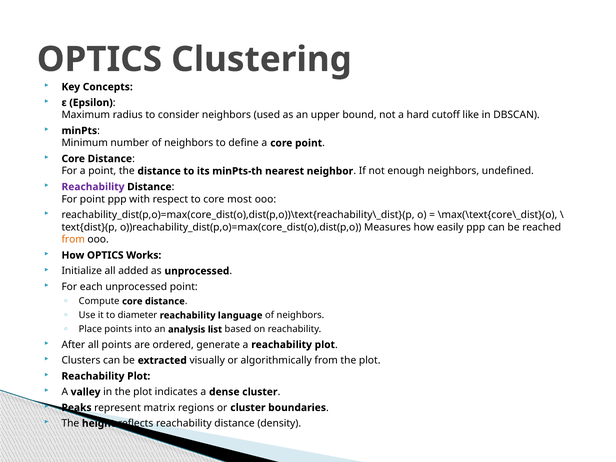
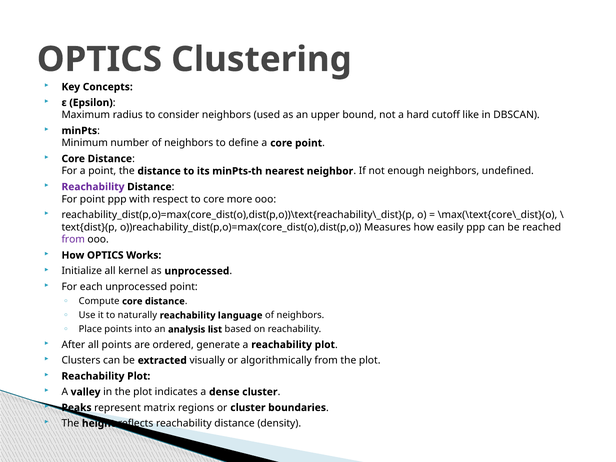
most: most -> more (240, 199)
from colour: orange -> purple (73, 240)
added: added -> kernel (133, 271)
diameter: diameter -> naturally (137, 315)
